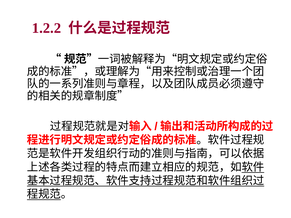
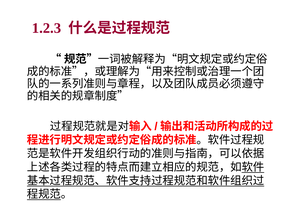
1.2.2: 1.2.2 -> 1.2.3 (47, 28)
